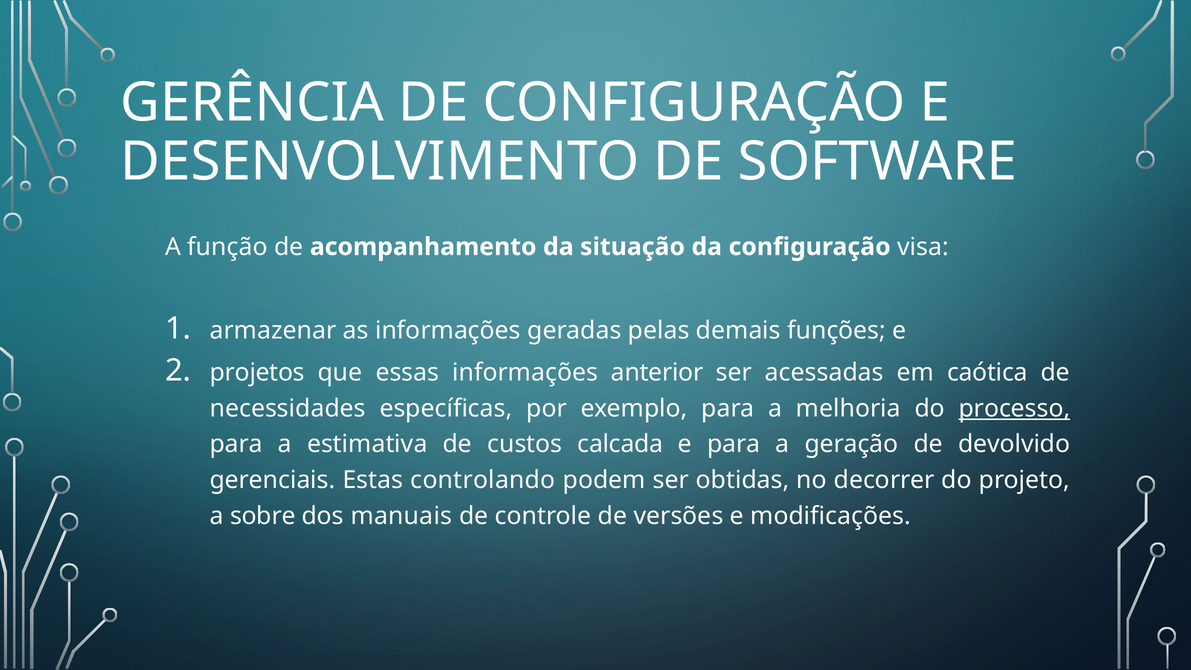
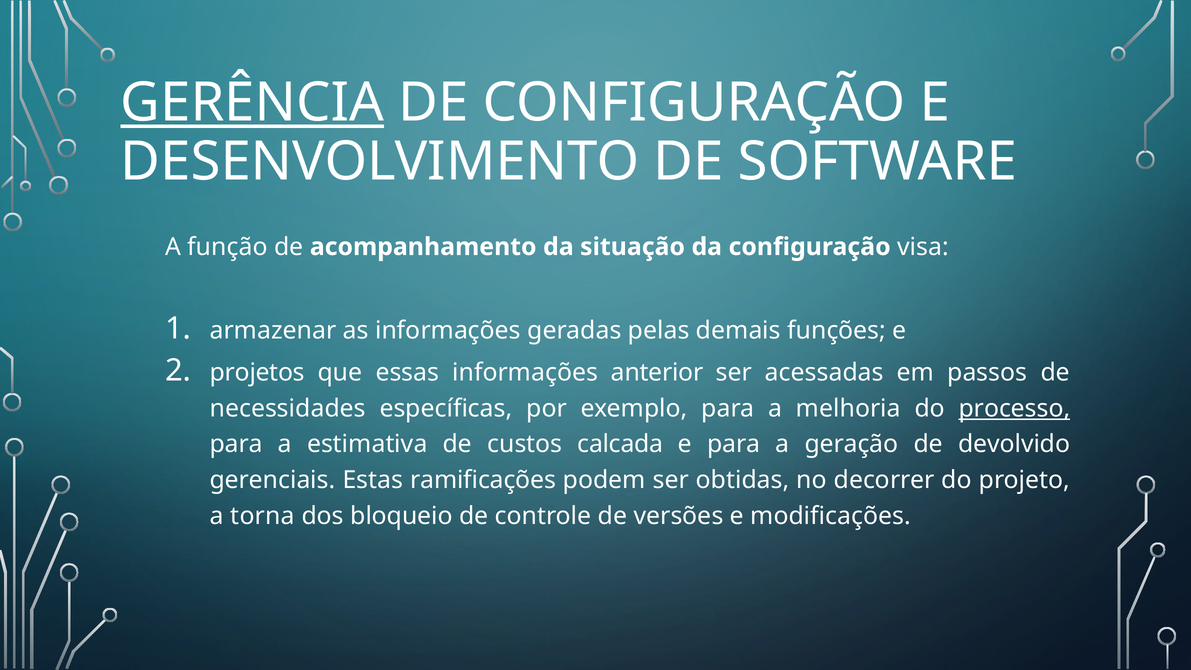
GERÊNCIA underline: none -> present (252, 103)
caótica: caótica -> passos (987, 373)
controlando: controlando -> ramificações (483, 480)
sobre: sobre -> torna (263, 516)
manuais: manuais -> bloqueio (402, 516)
